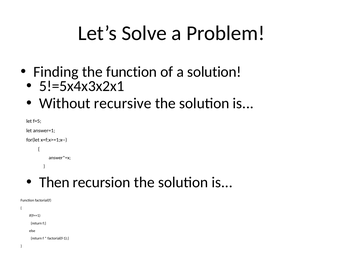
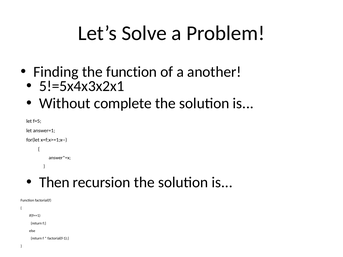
a solution: solution -> another (214, 72)
recursive: recursive -> complete (123, 103)
